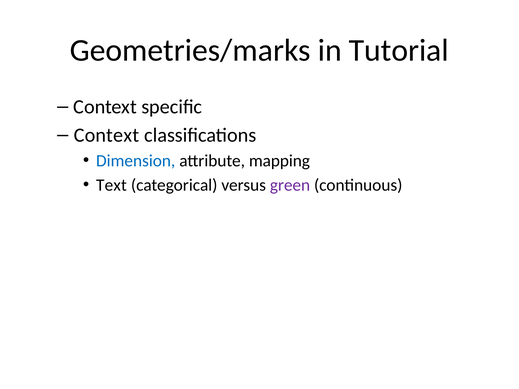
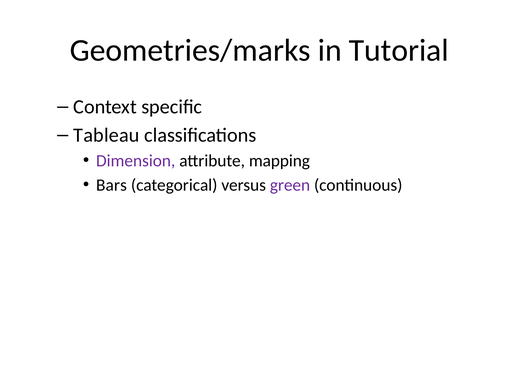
Context: Context -> Tableau (106, 135)
Dimension colour: blue -> purple (136, 161)
Text: Text -> Bars (111, 185)
